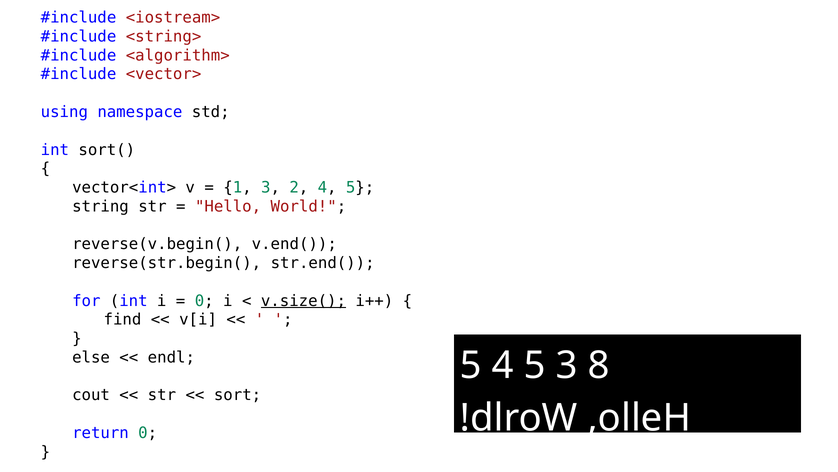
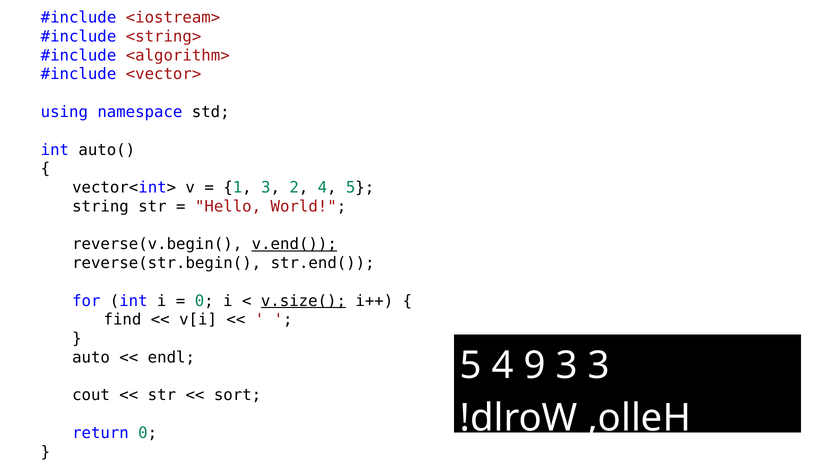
sort(: sort( -> auto( (107, 150)
v.end( underline: none -> present (294, 244)
else: else -> auto (91, 357)
5 4 5: 5 -> 9 (535, 365)
3 8: 8 -> 3 (599, 365)
